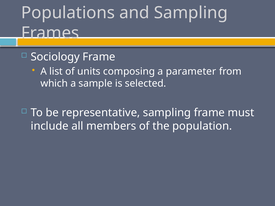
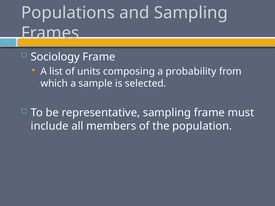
parameter: parameter -> probability (191, 72)
